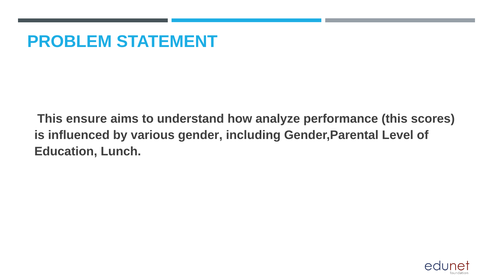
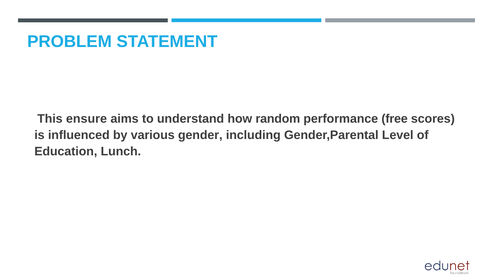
analyze: analyze -> random (278, 119)
performance this: this -> free (395, 119)
